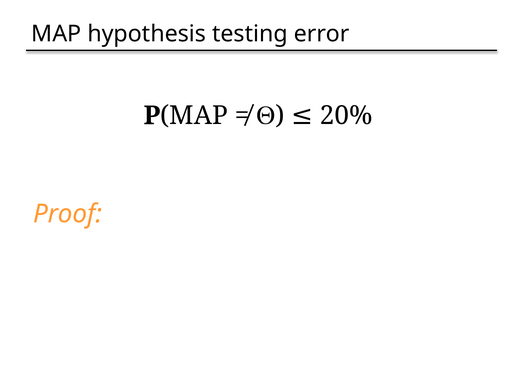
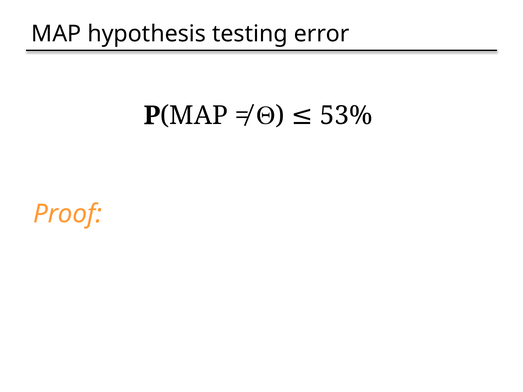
20%: 20% -> 53% (346, 116)
